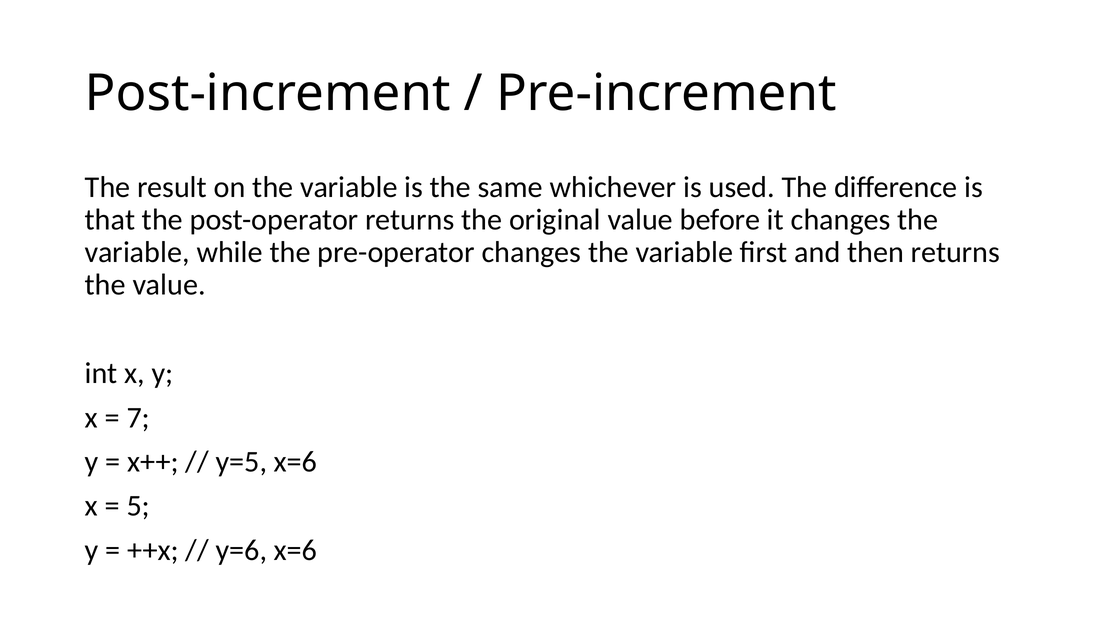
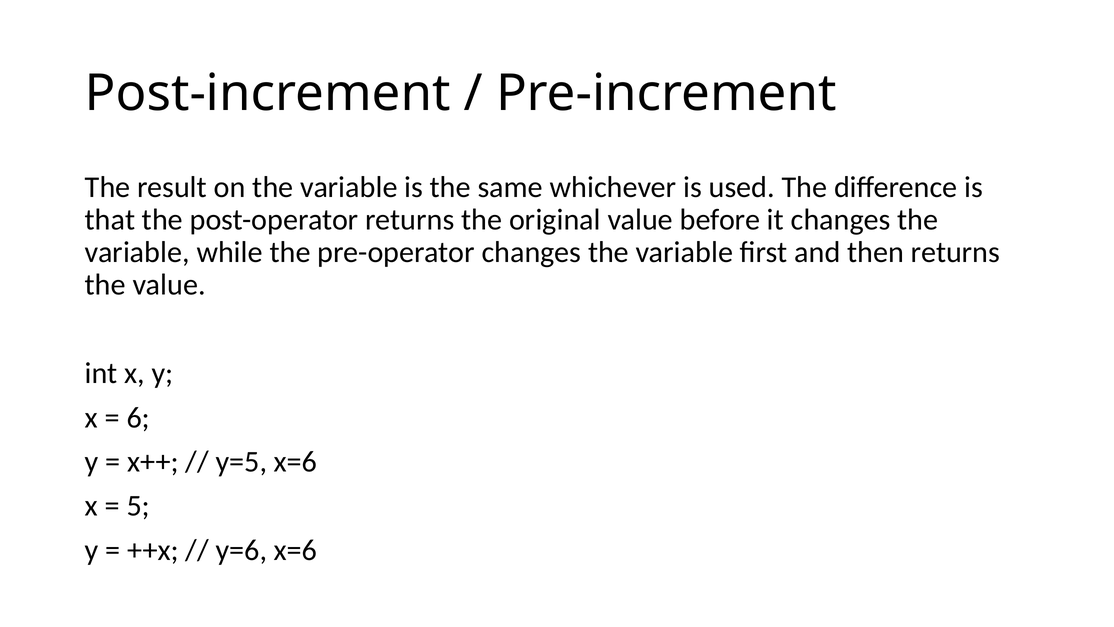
7: 7 -> 6 (138, 417)
